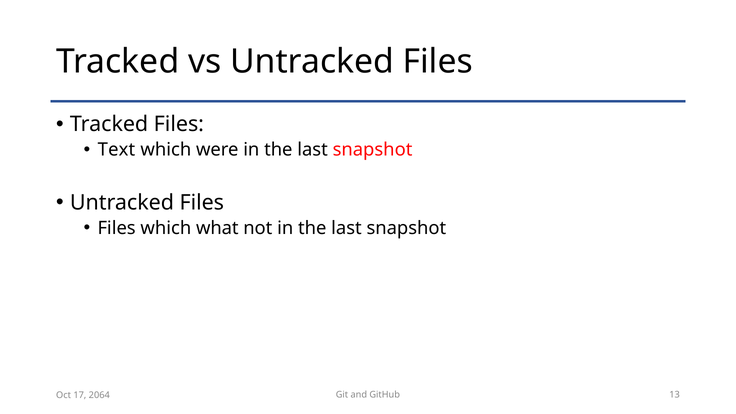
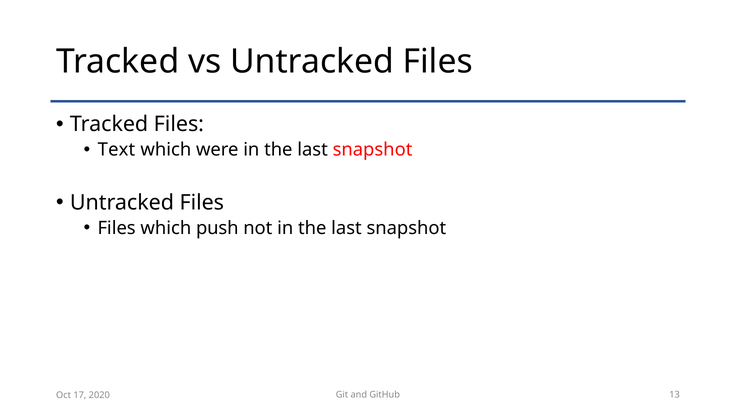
what: what -> push (217, 228)
2064: 2064 -> 2020 (99, 395)
